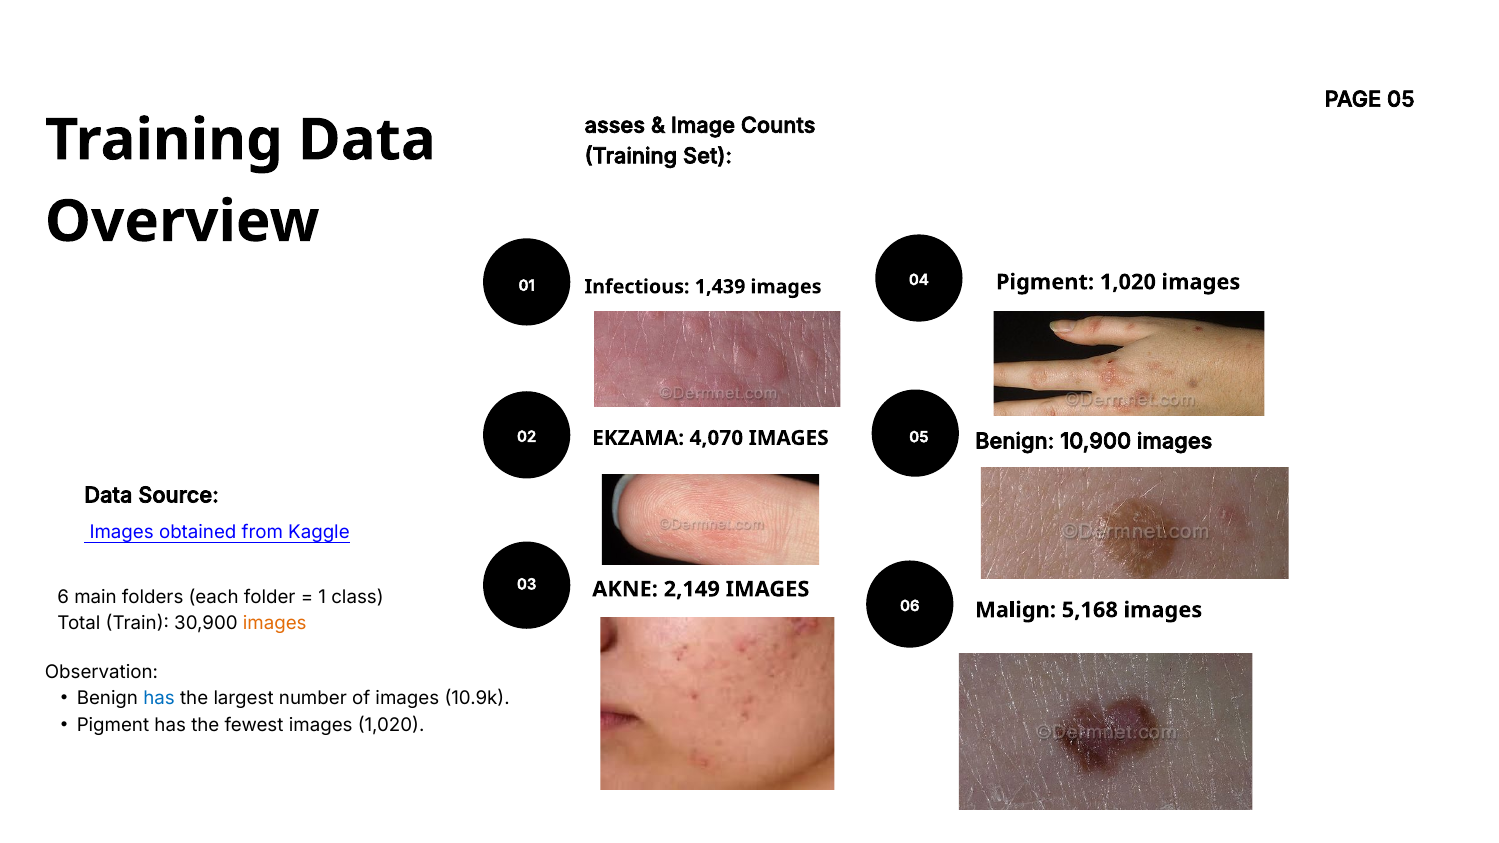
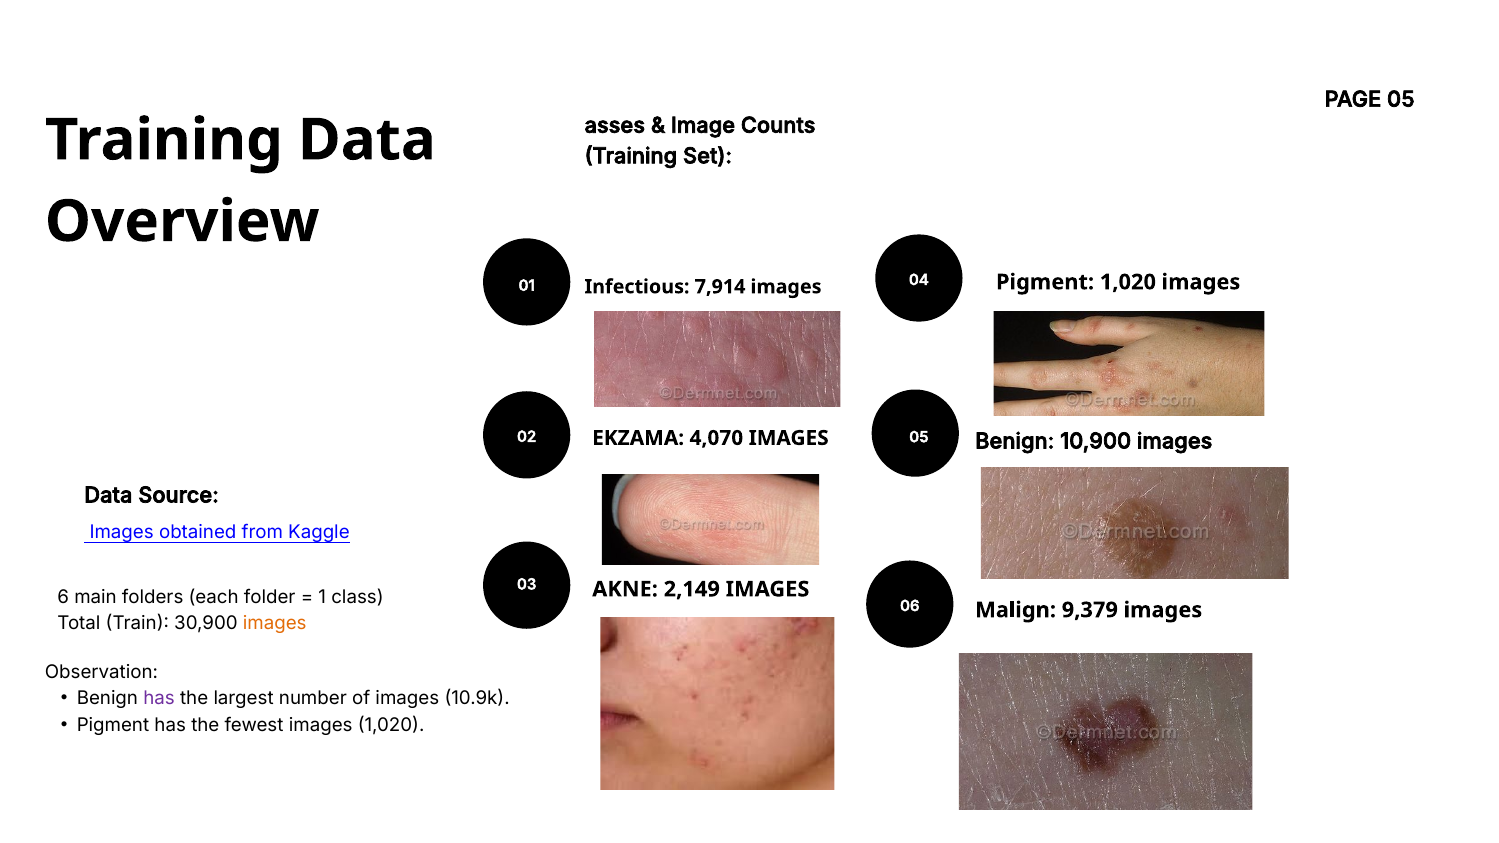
1,439: 1,439 -> 7,914 (720, 287)
5,168: 5,168 -> 9,379 (1090, 610)
has colour: blue -> purple (159, 699)
